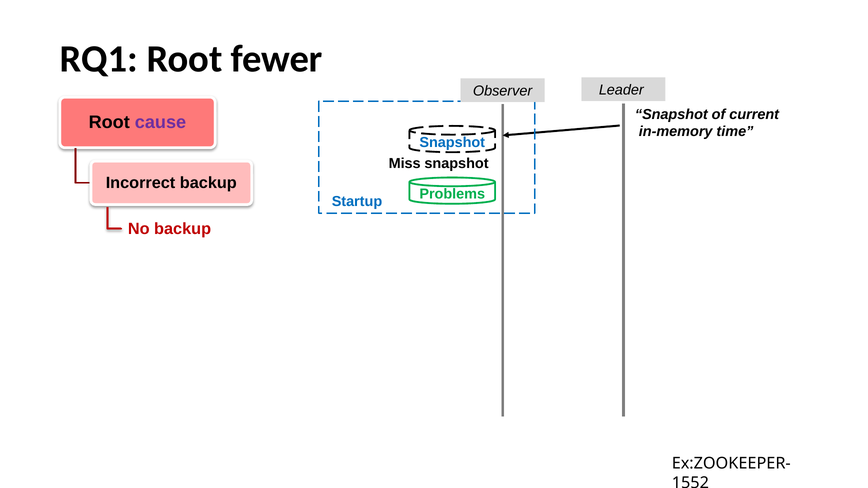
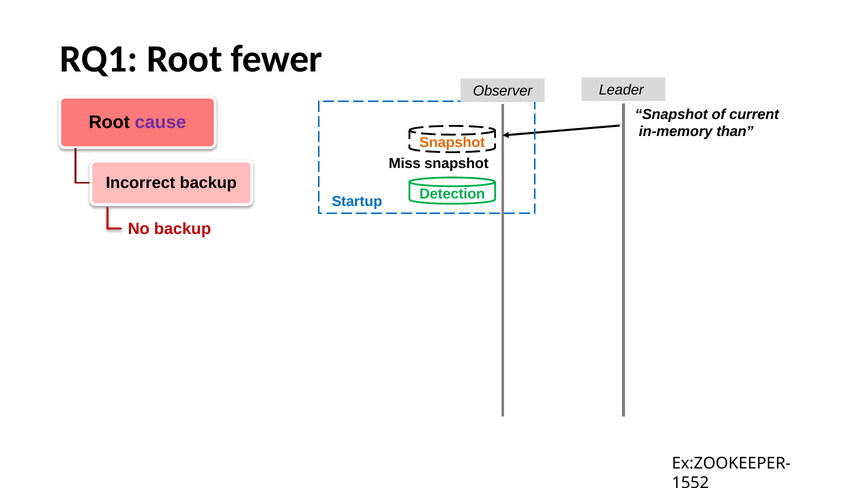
time: time -> than (735, 132)
Snapshot colour: blue -> orange (452, 142)
Problems: Problems -> Detection (452, 194)
